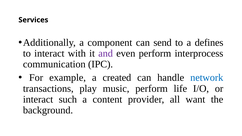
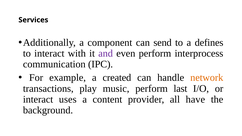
network colour: blue -> orange (207, 78)
life: life -> last (180, 89)
such: such -> uses (68, 99)
want: want -> have (195, 99)
